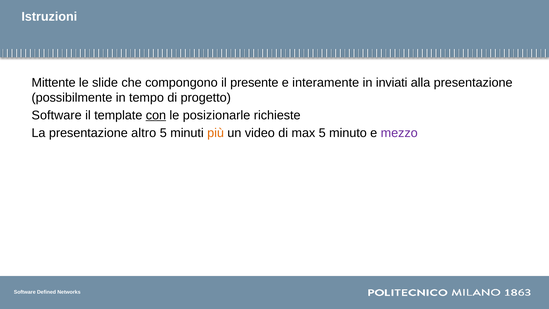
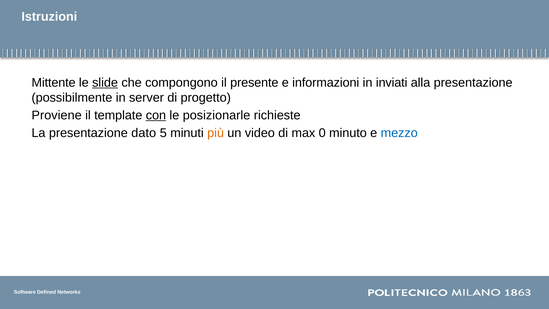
slide underline: none -> present (105, 83)
interamente: interamente -> informazioni (326, 83)
tempo: tempo -> server (146, 98)
Software: Software -> Proviene (57, 115)
altro: altro -> dato (144, 133)
max 5: 5 -> 0 (322, 133)
mezzo colour: purple -> blue (399, 133)
